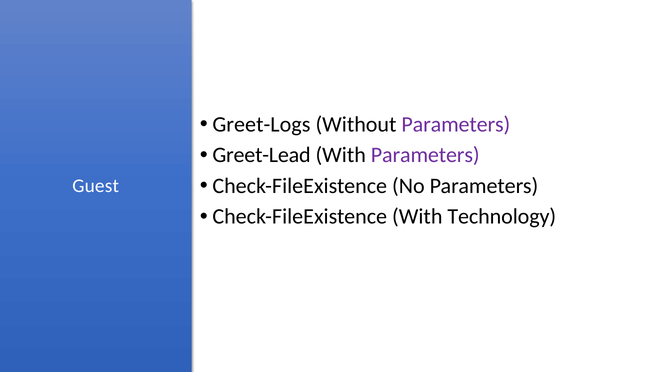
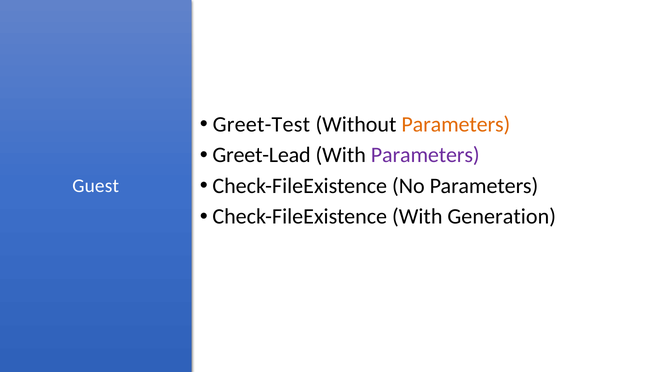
Greet-Logs: Greet-Logs -> Greet-Test (261, 125)
Parameters colour: purple -> orange (456, 125)
Technology: Technology -> Generation (502, 217)
